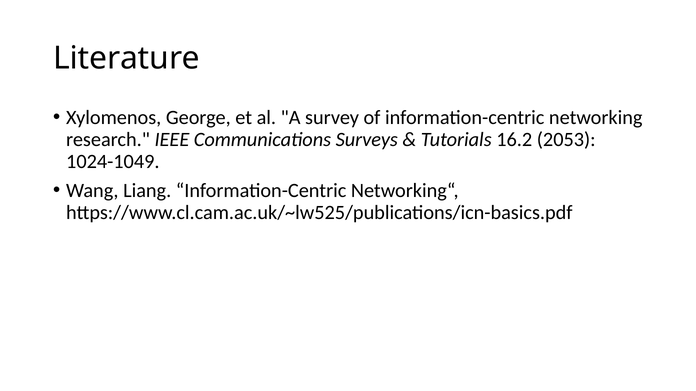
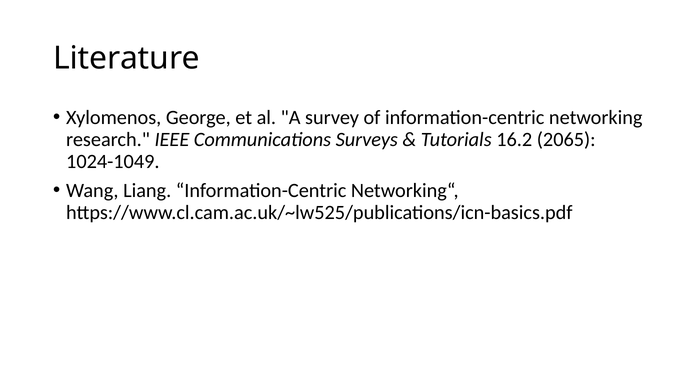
2053: 2053 -> 2065 (566, 140)
